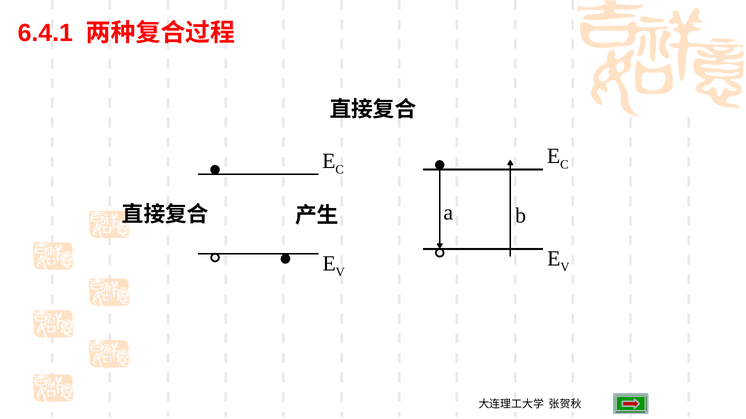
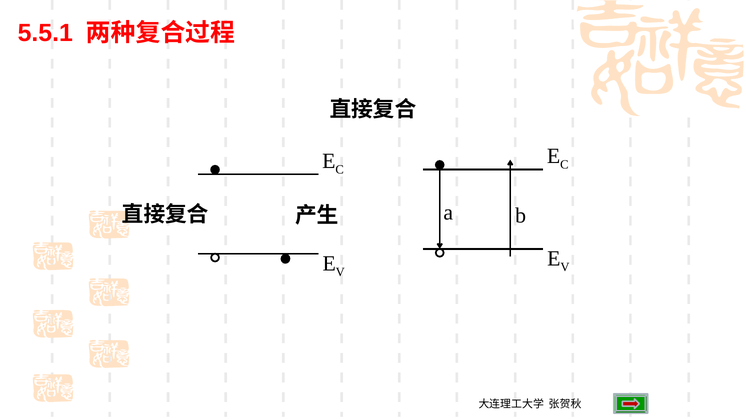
6.4.1: 6.4.1 -> 5.5.1 (45, 33)
